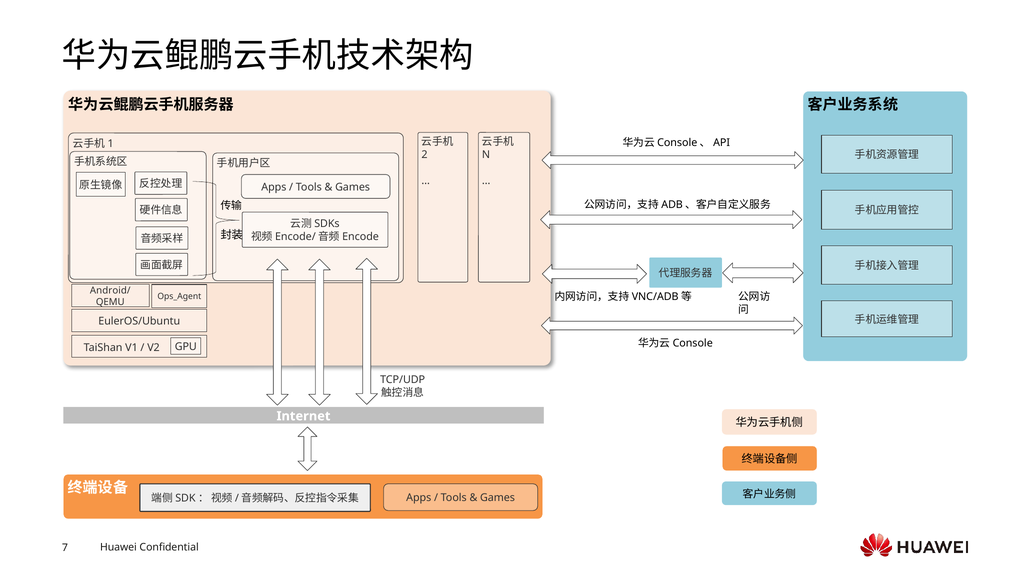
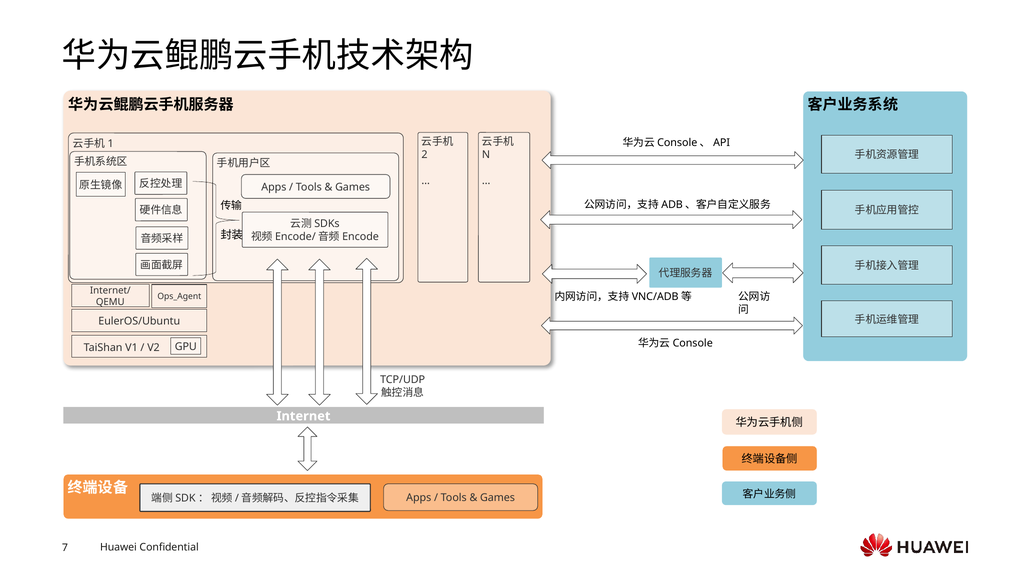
Android/: Android/ -> Internet/ (110, 290)
